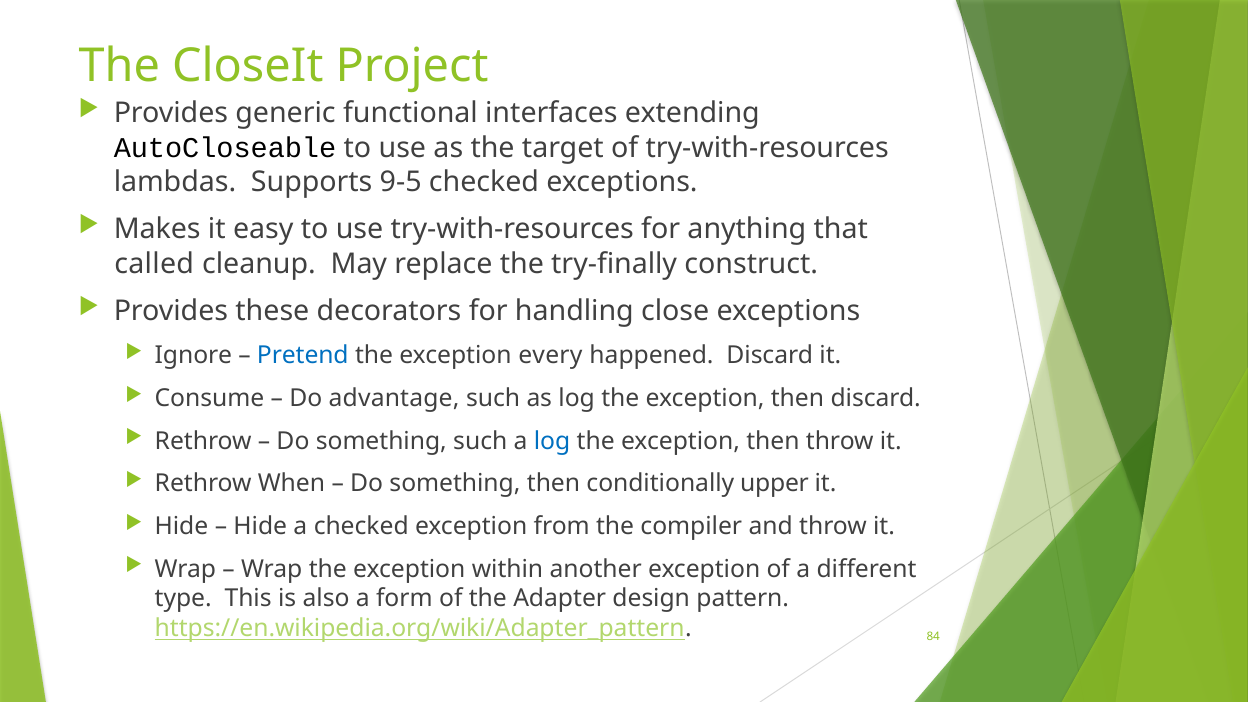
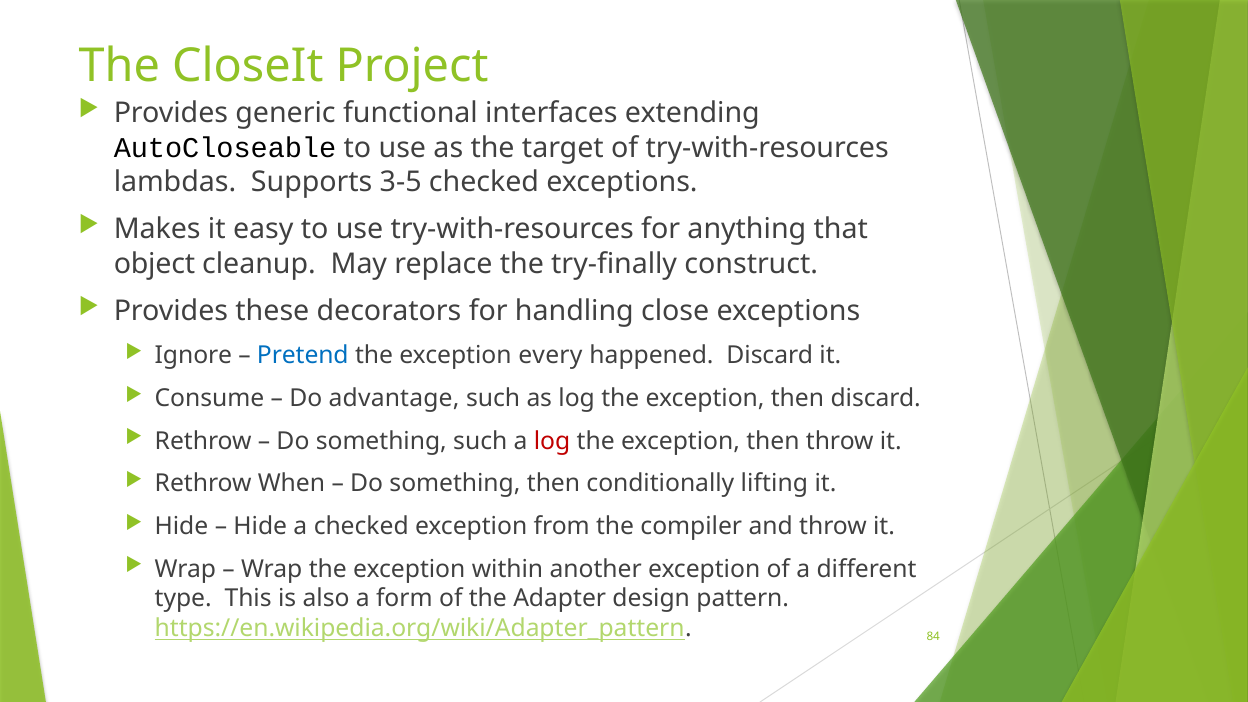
9-5: 9-5 -> 3-5 (401, 182)
called: called -> object (154, 264)
log colour: blue -> red (552, 441)
upper: upper -> lifting (774, 484)
